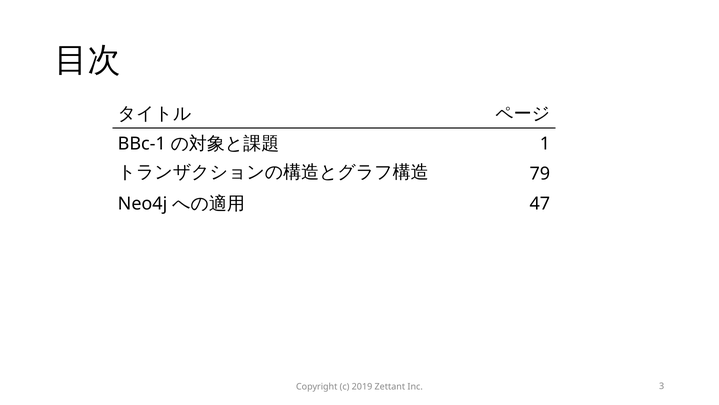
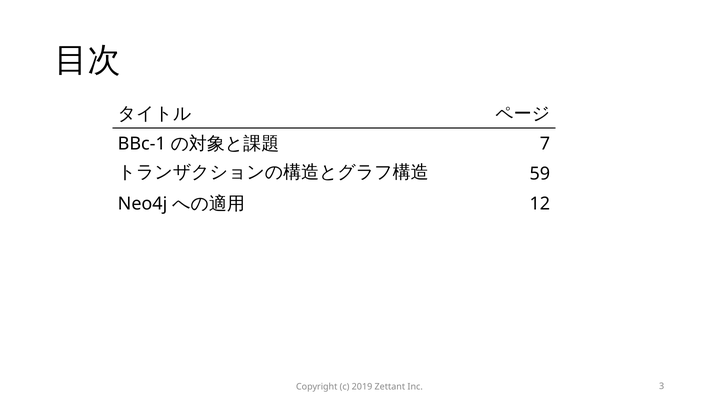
1: 1 -> 7 (545, 144)
79: 79 -> 59 (540, 174)
47: 47 -> 12 (540, 204)
